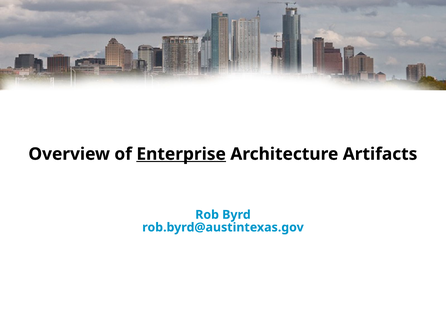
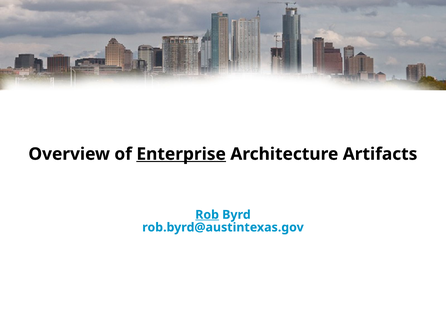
Rob underline: none -> present (207, 215)
